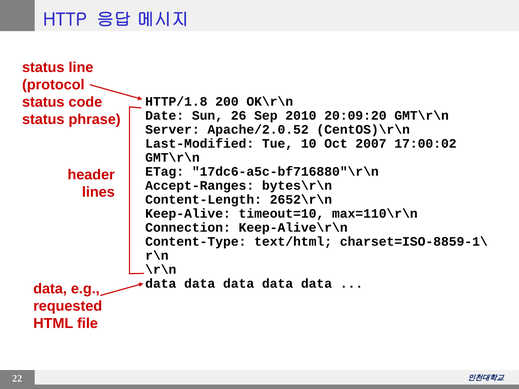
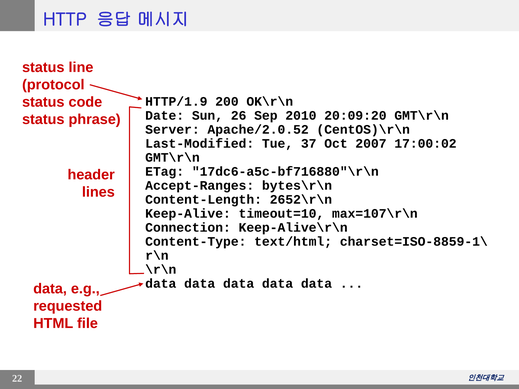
HTTP/1.8: HTTP/1.8 -> HTTP/1.9 (176, 102)
10: 10 -> 37 (309, 144)
max=110\r\n: max=110\r\n -> max=107\r\n (375, 214)
